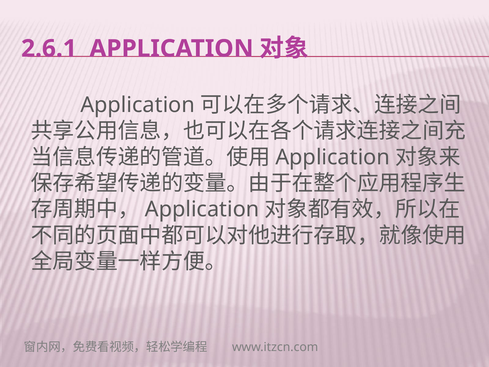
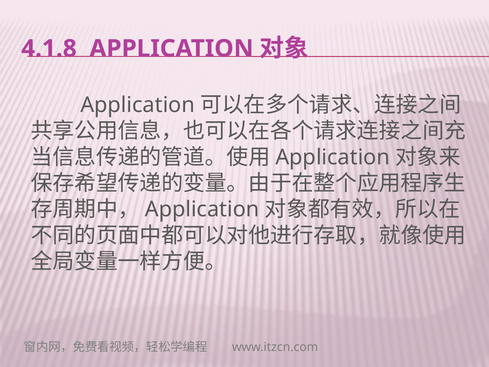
2.6.1: 2.6.1 -> 4.1.8 (49, 49)
